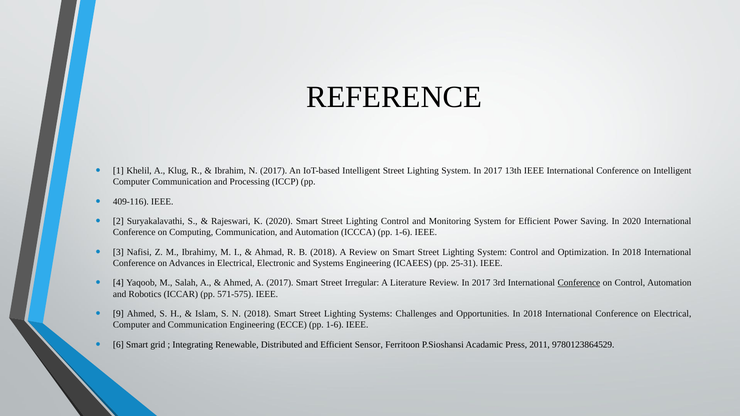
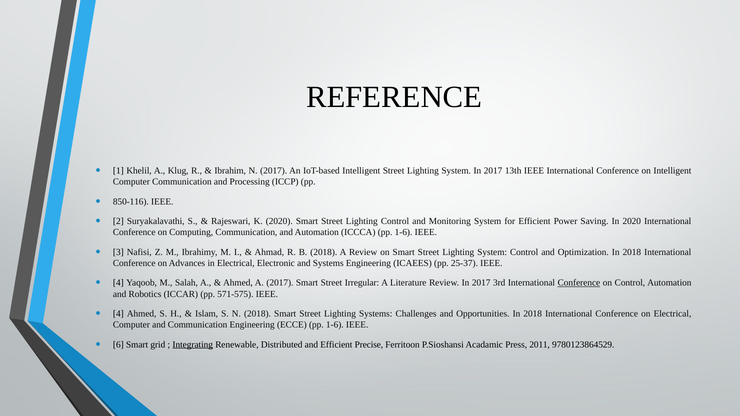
409-116: 409-116 -> 850-116 (131, 202)
25-31: 25-31 -> 25-37 (464, 263)
9: 9 -> 4 (118, 314)
Integrating underline: none -> present (193, 345)
Sensor: Sensor -> Precise (369, 345)
